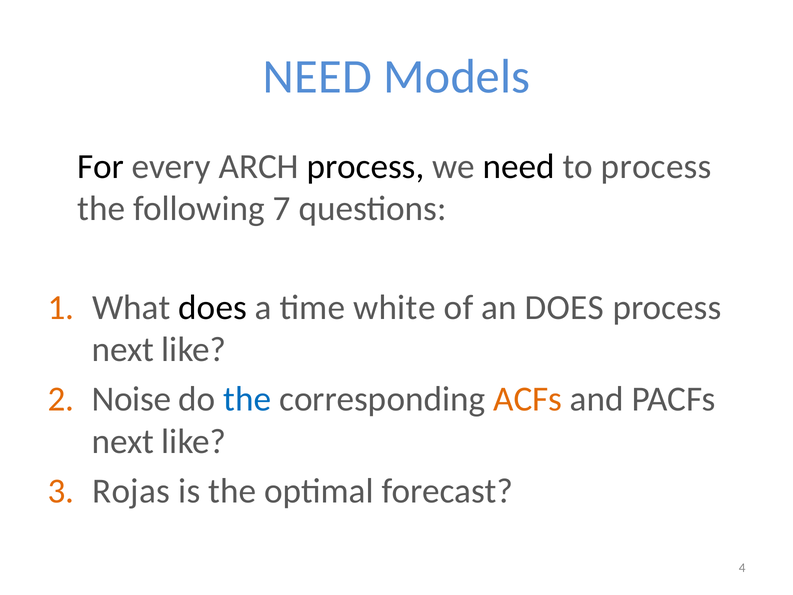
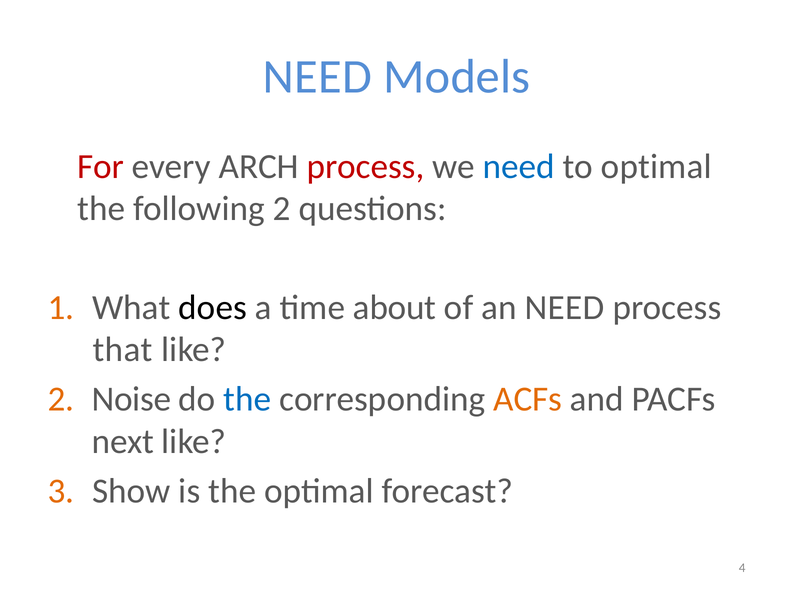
For colour: black -> red (101, 166)
process colour: black -> red (366, 166)
need colour: black -> blue (519, 166)
to process: process -> optimal (656, 166)
following 7: 7 -> 2 (282, 209)
white: white -> about (395, 307)
an DOES: DOES -> NEED (564, 307)
next: next -> that (123, 350)
Rojas: Rojas -> Show (131, 491)
